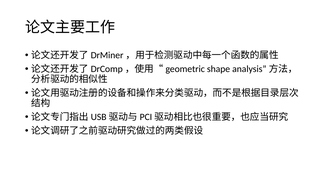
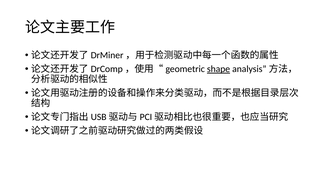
shape underline: none -> present (219, 69)
